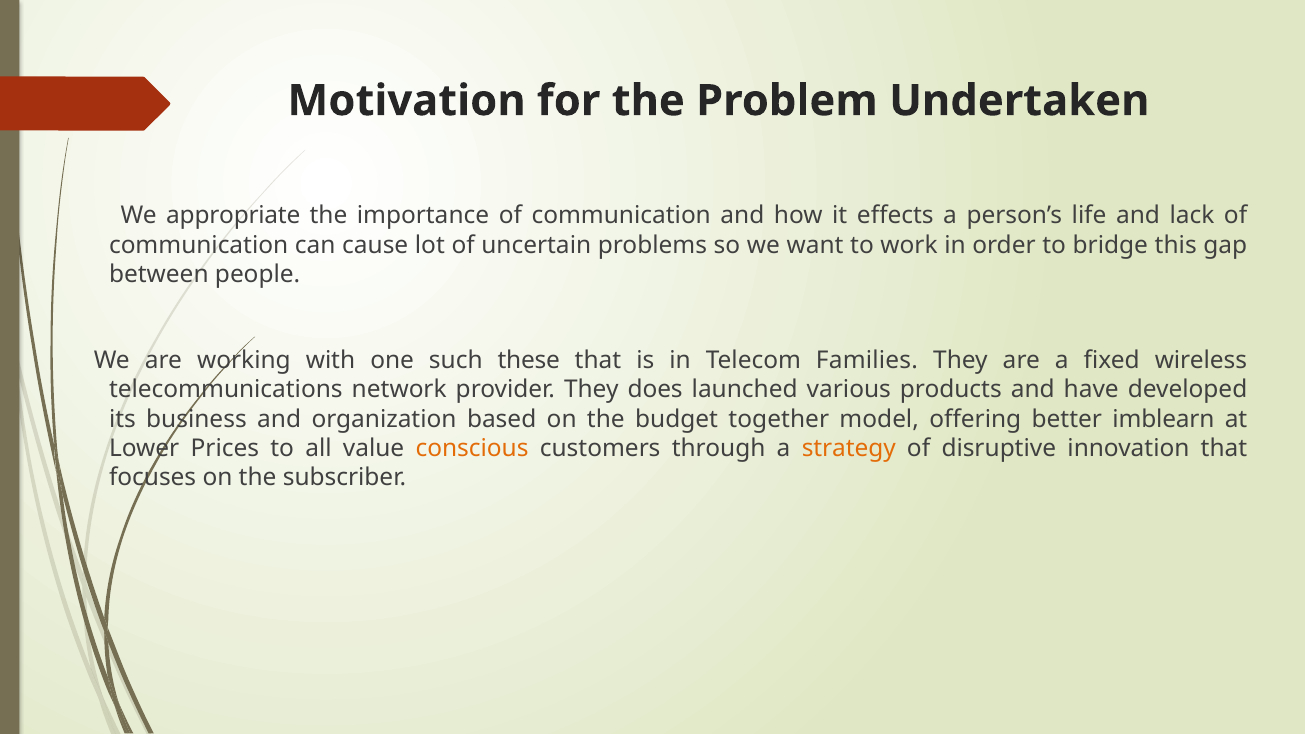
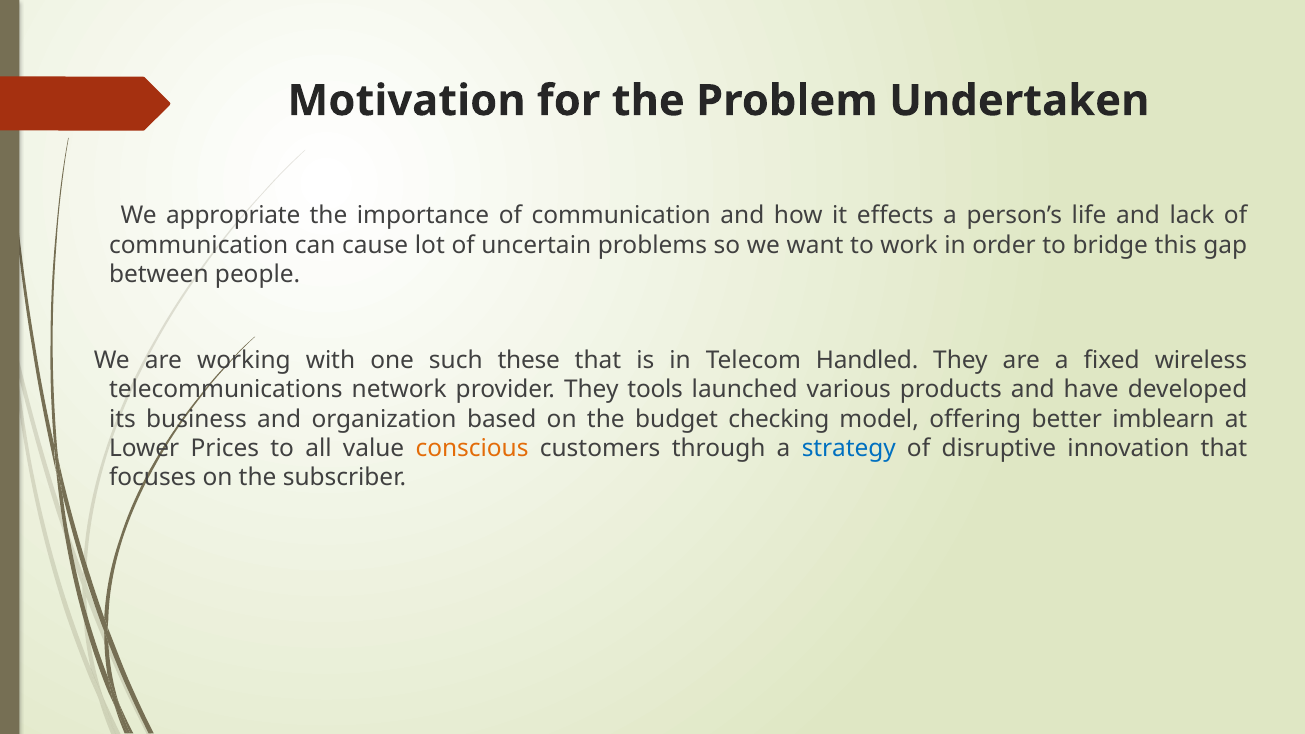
Families: Families -> Handled (867, 360)
does: does -> tools (655, 390)
together: together -> checking (779, 419)
strategy colour: orange -> blue (849, 448)
